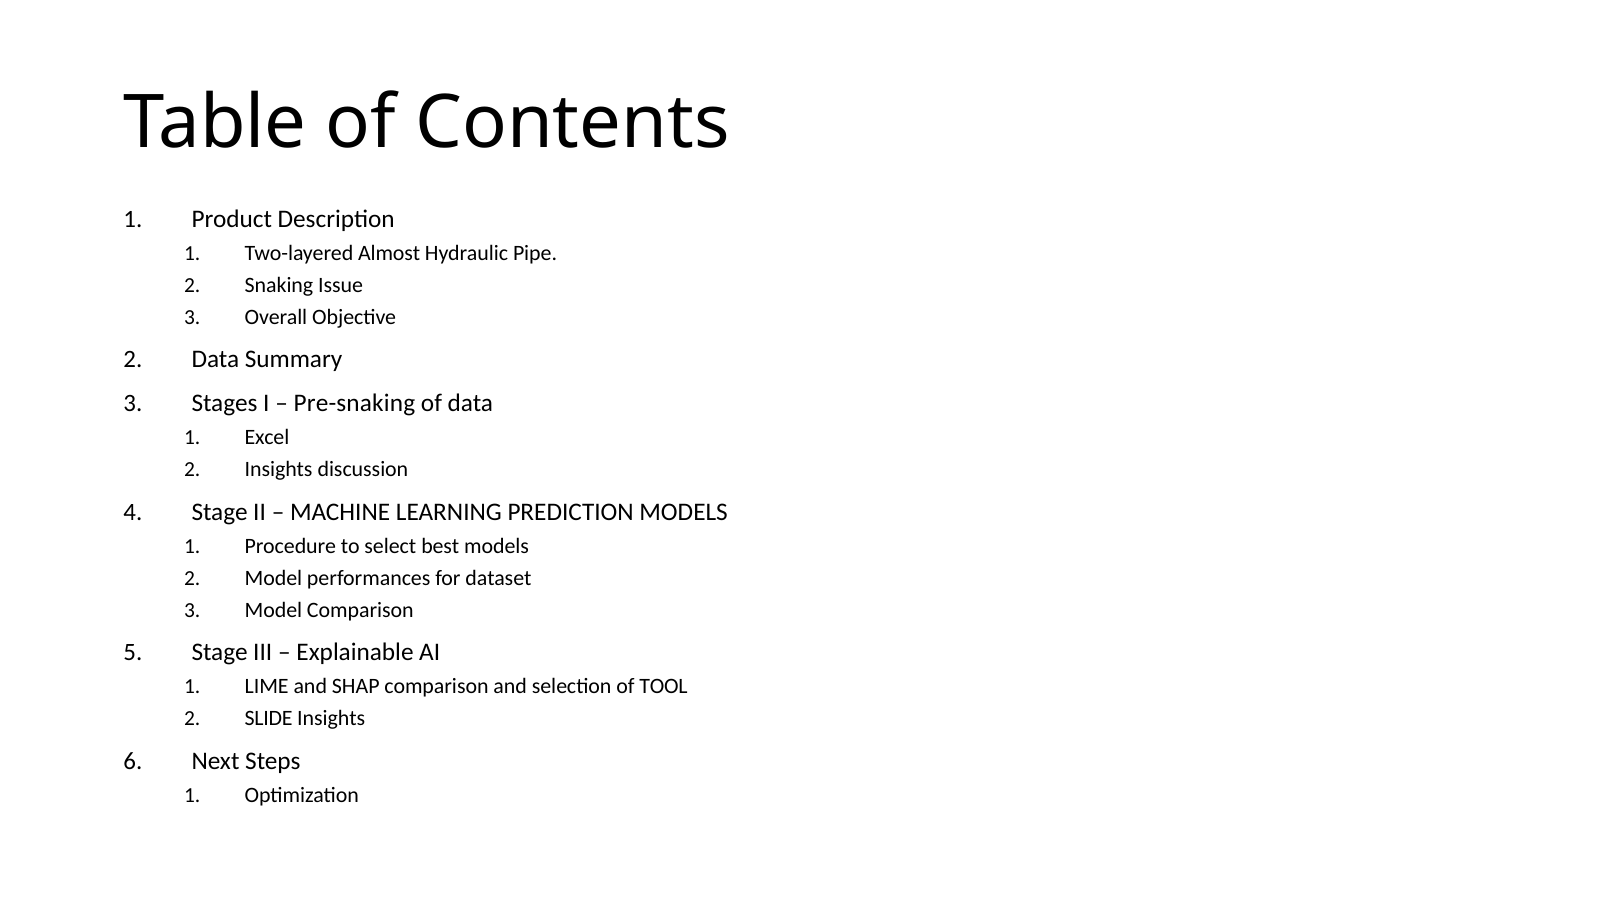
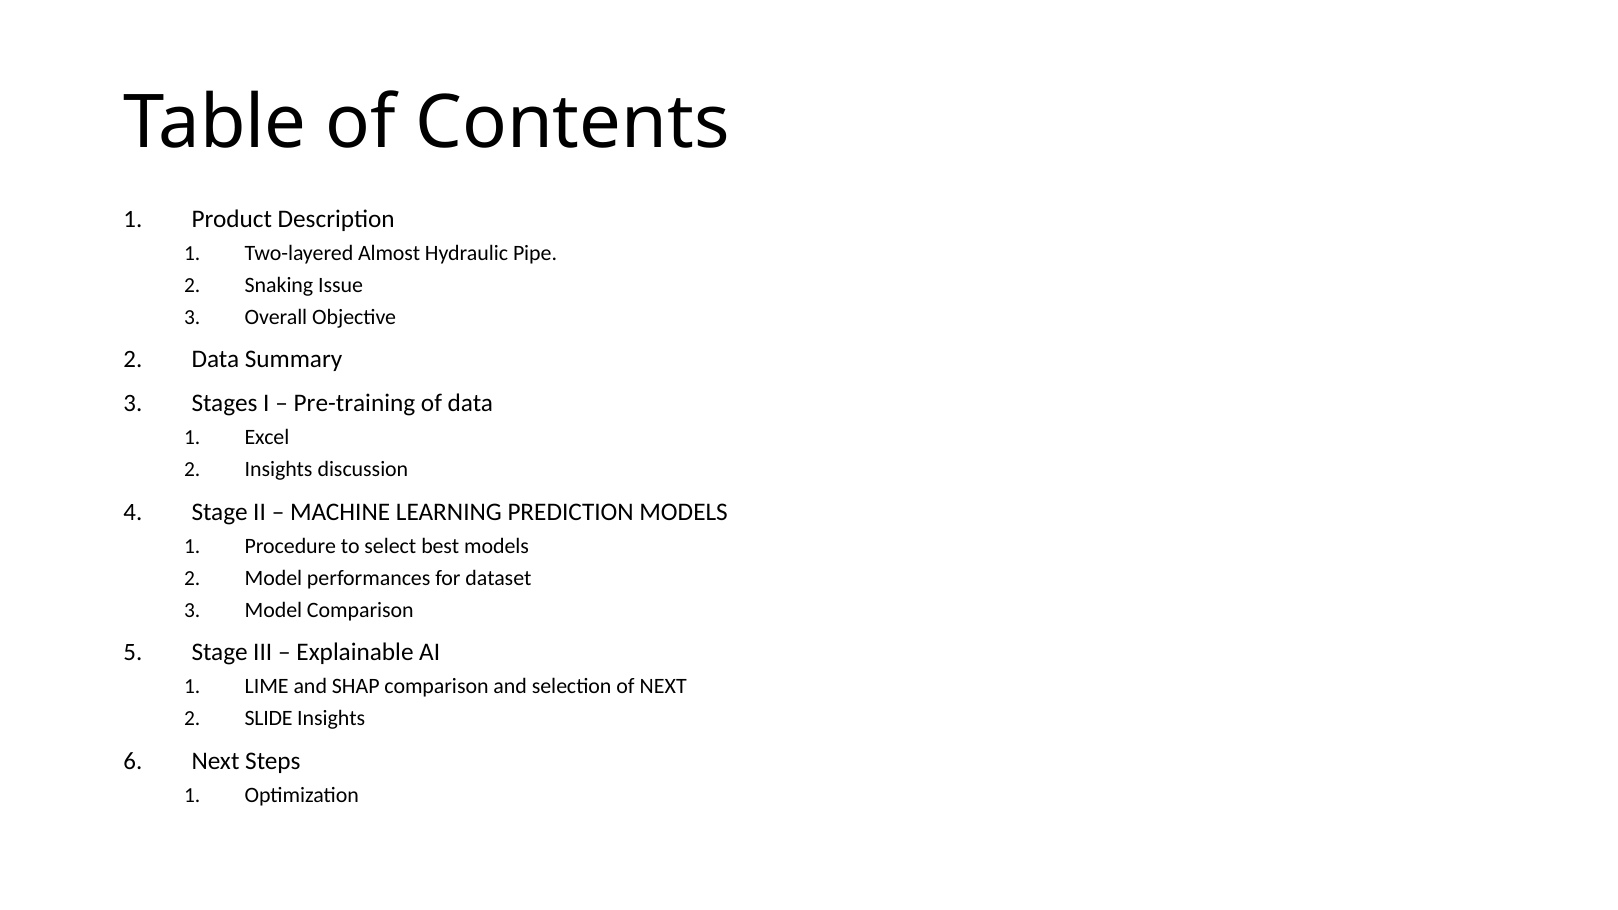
Pre-snaking: Pre-snaking -> Pre-training (354, 404)
of TOOL: TOOL -> NEXT (663, 687)
